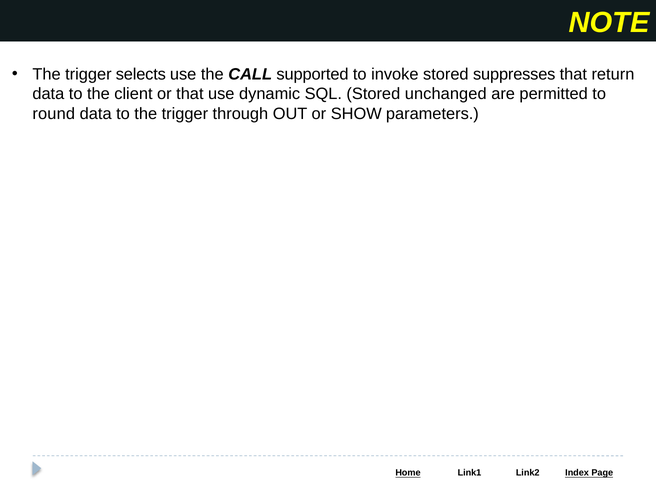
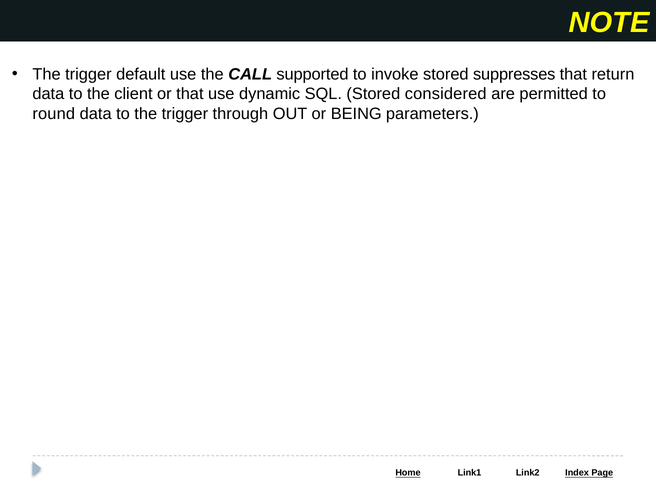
selects: selects -> default (141, 74)
unchanged: unchanged -> considered (446, 94)
SHOW: SHOW -> BEING (356, 114)
